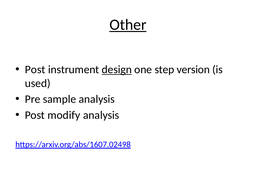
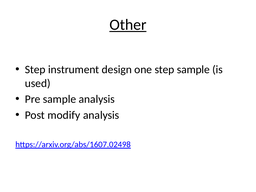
Post: Post -> Step (35, 70)
design underline: present -> none (117, 70)
step version: version -> sample (193, 70)
